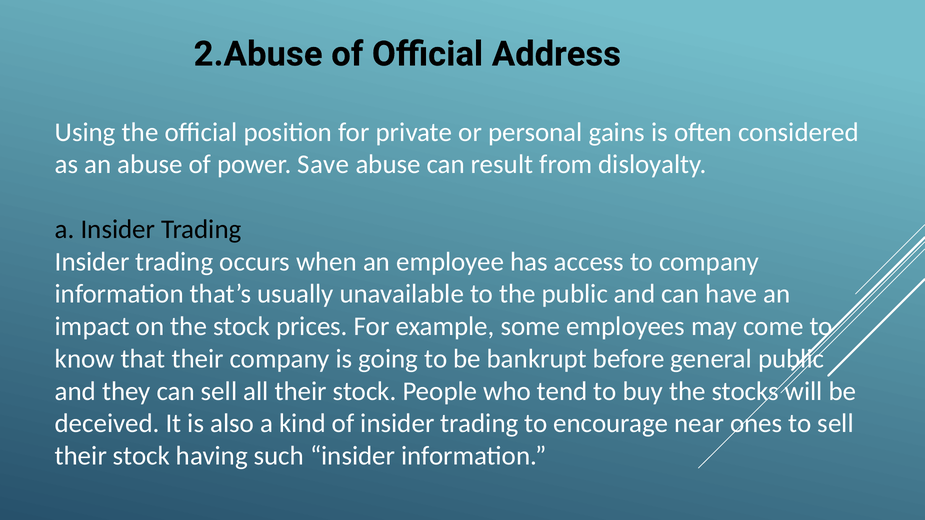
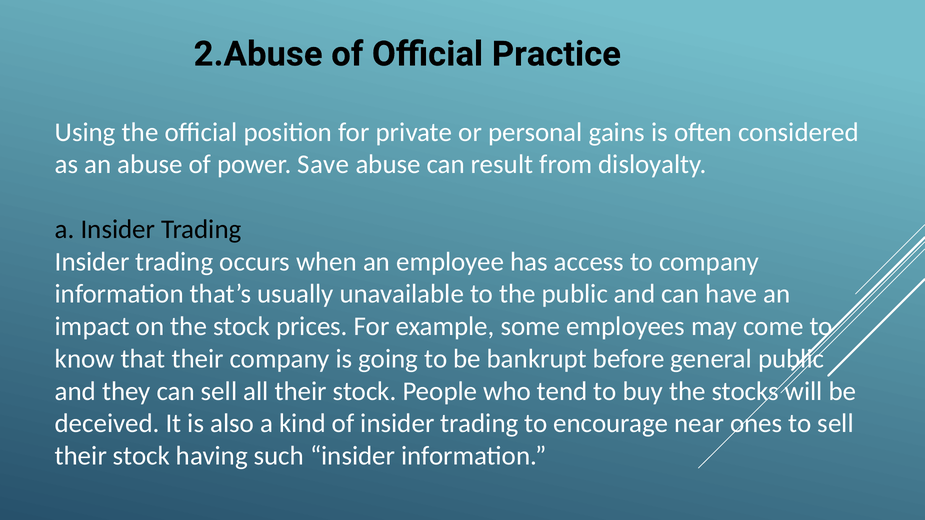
Address: Address -> Practice (556, 54)
